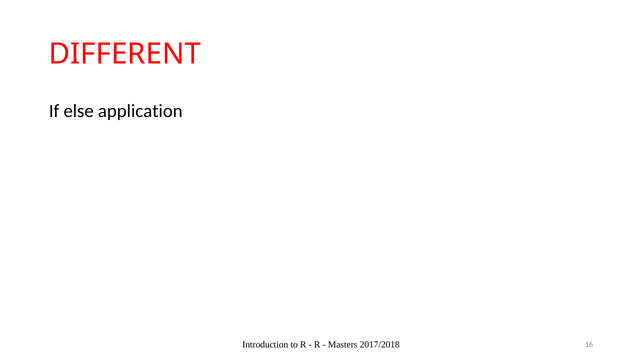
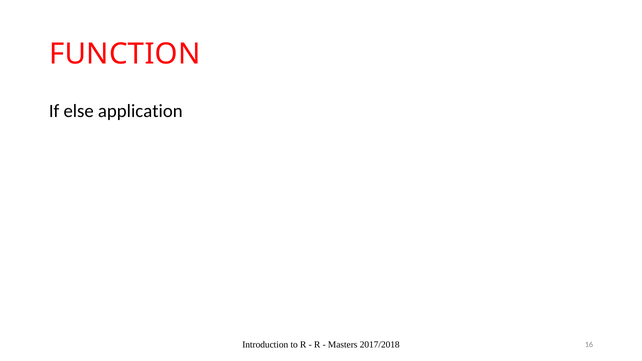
DIFFERENT: DIFFERENT -> FUNCTION (125, 54)
